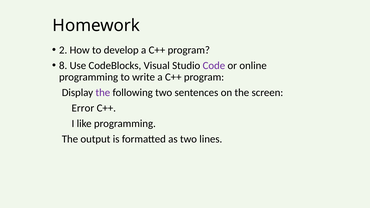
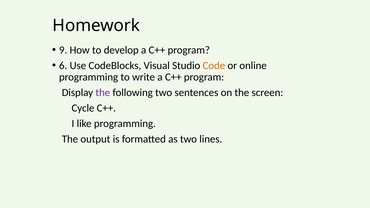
2: 2 -> 9 (63, 50)
8: 8 -> 6 (63, 66)
Code colour: purple -> orange (214, 66)
Error: Error -> Cycle (83, 108)
